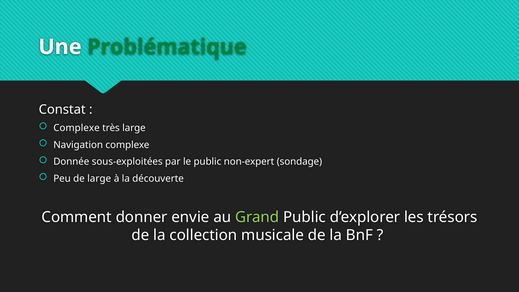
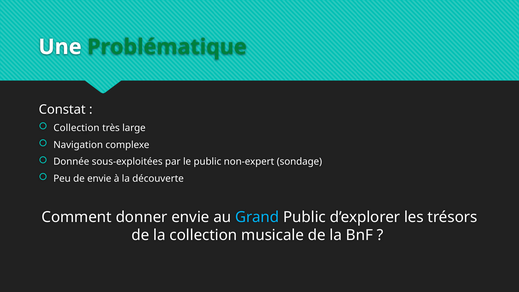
Complexe: Complexe -> Collection (76, 128)
de large: large -> envie (99, 179)
Grand colour: light green -> light blue (257, 217)
